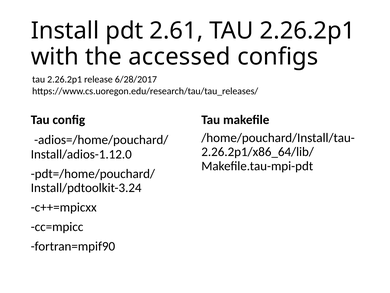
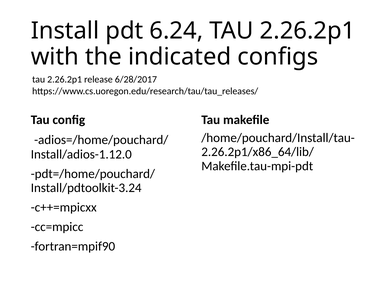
2.61: 2.61 -> 6.24 (176, 31)
accessed: accessed -> indicated (180, 57)
